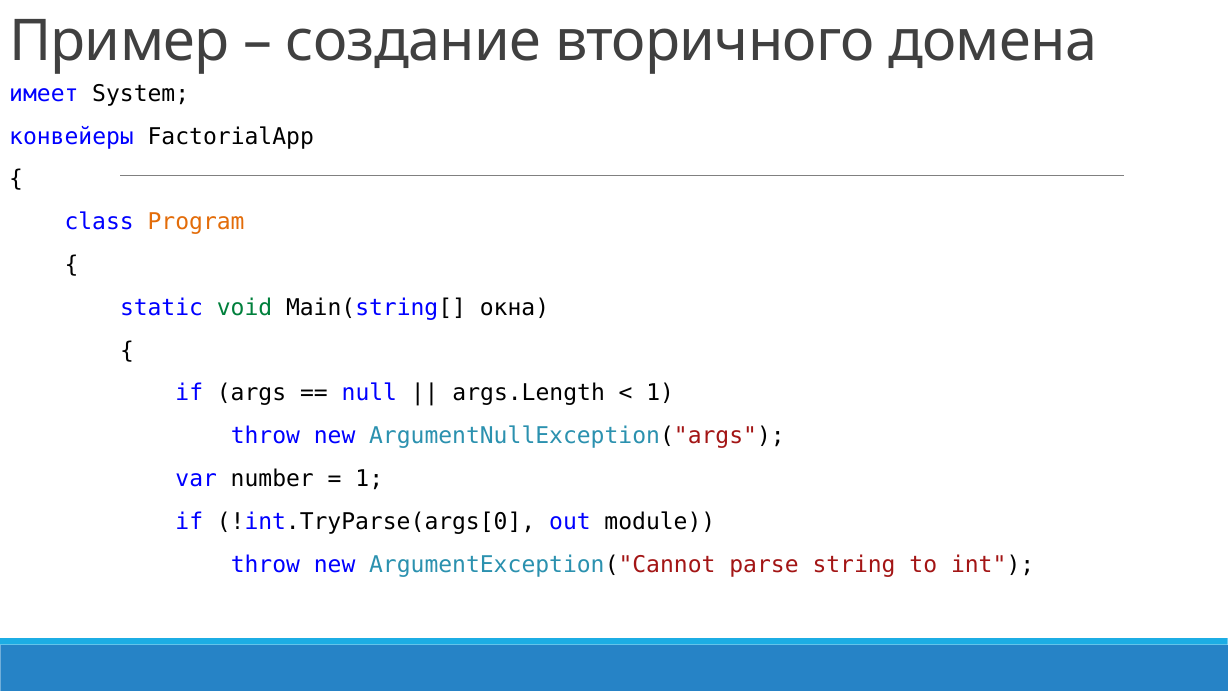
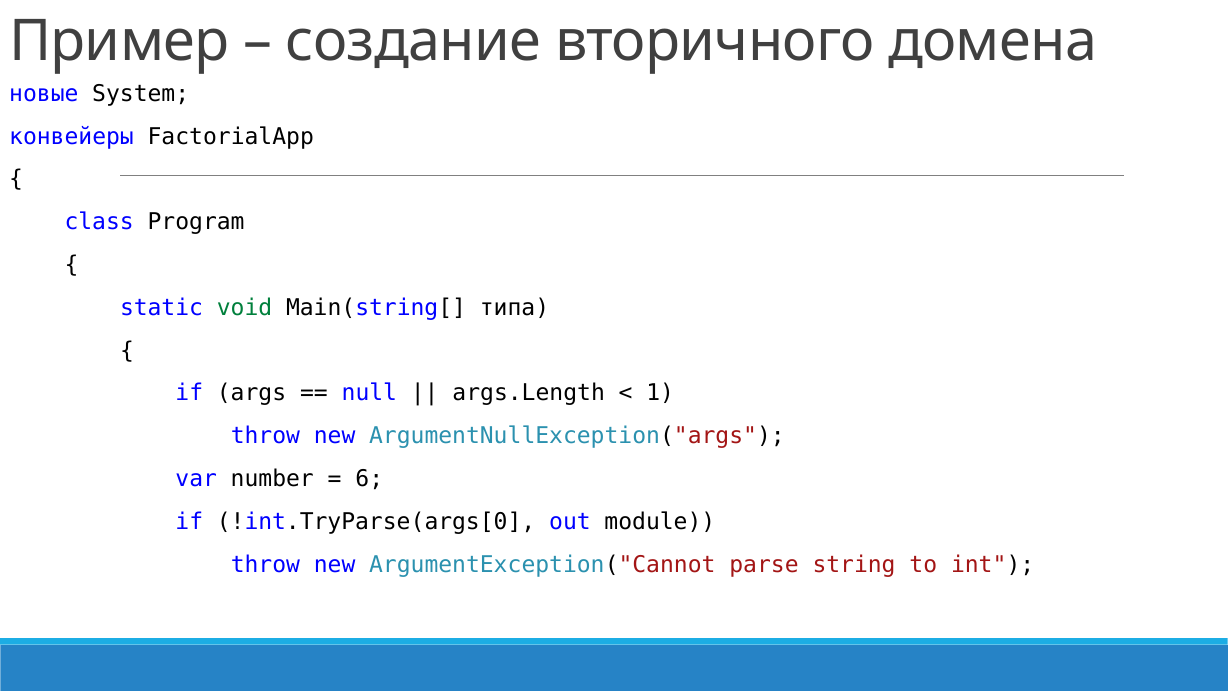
имеет: имеет -> новые (44, 94)
Program colour: orange -> black (196, 222)
окна: окна -> типа (514, 308)
1: 1 -> 6 (369, 479)
